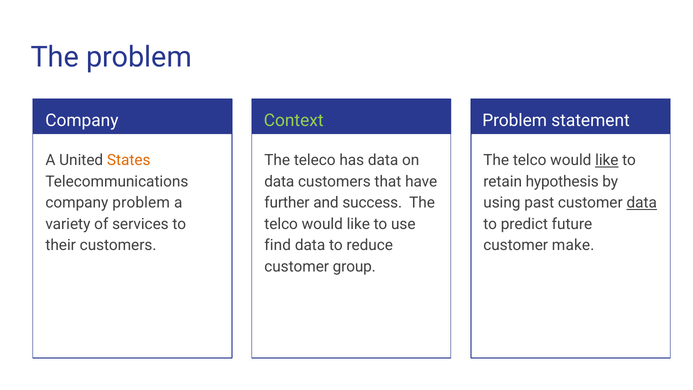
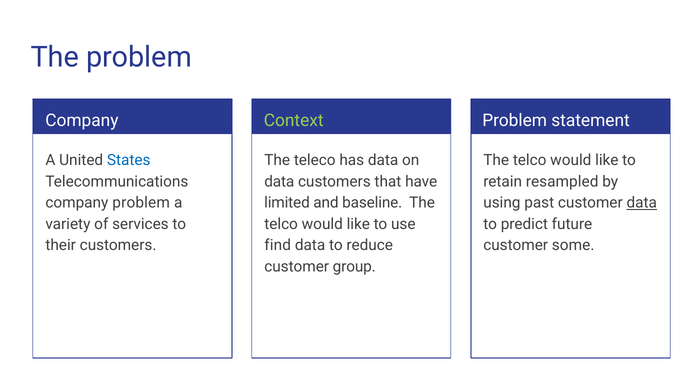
States colour: orange -> blue (129, 160)
like underline: present -> none (607, 160)
hypothesis: hypothesis -> resampled (562, 181)
further: further -> limited (287, 203)
success: success -> baseline (372, 203)
make: make -> some (573, 245)
